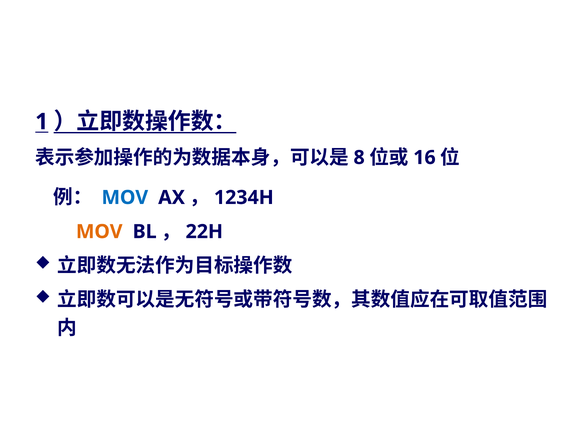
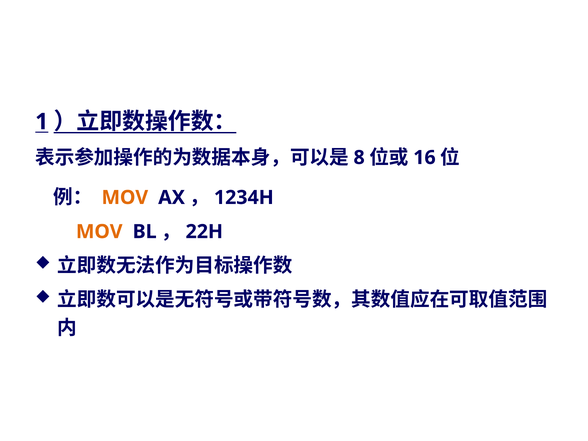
MOV colour: blue -> orange (125, 198)
